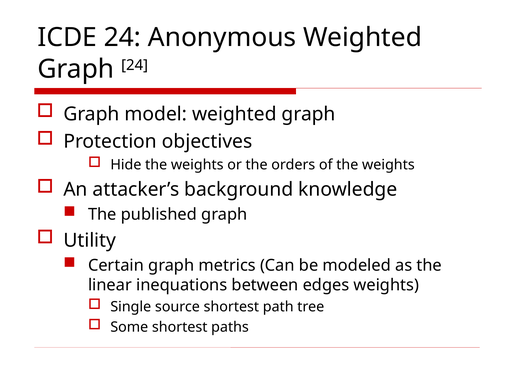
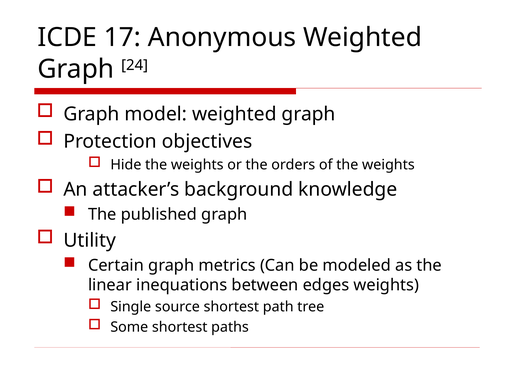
ICDE 24: 24 -> 17 (122, 37)
